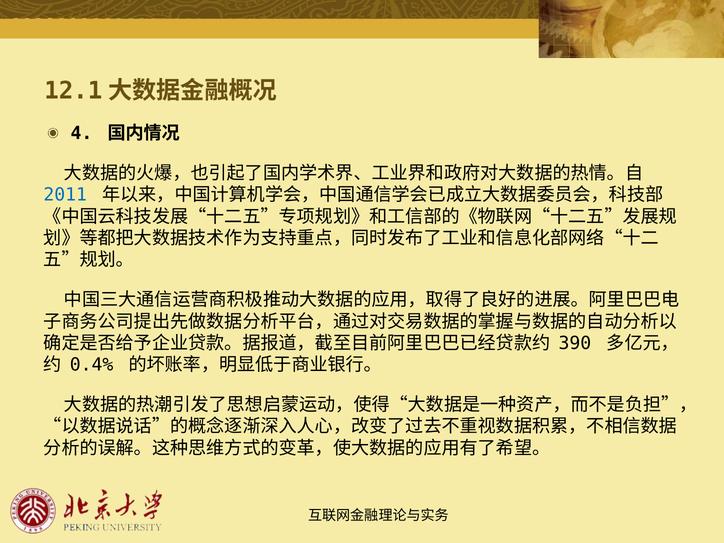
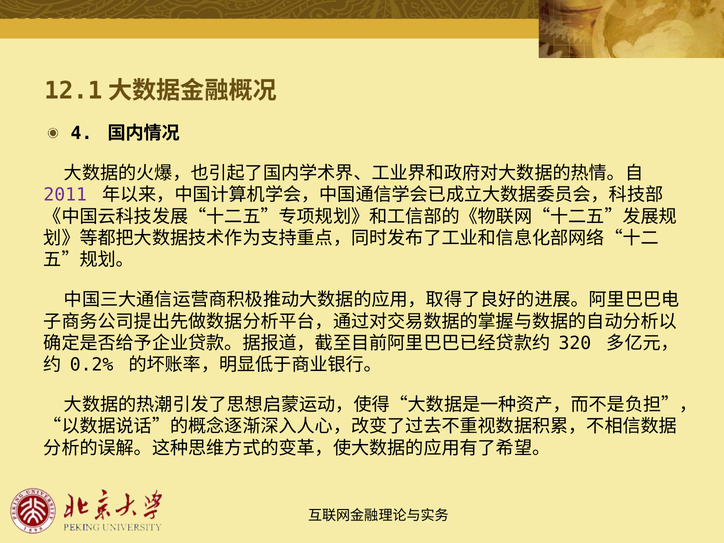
2011 colour: blue -> purple (65, 195)
390: 390 -> 320 (575, 343)
0.4%: 0.4% -> 0.2% (92, 365)
